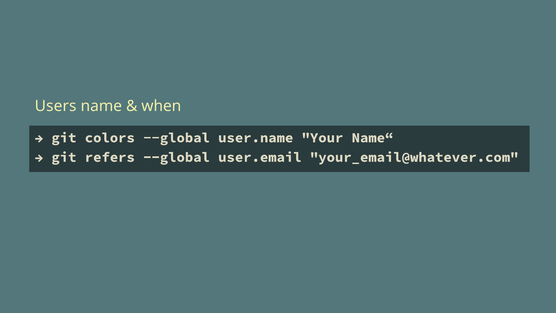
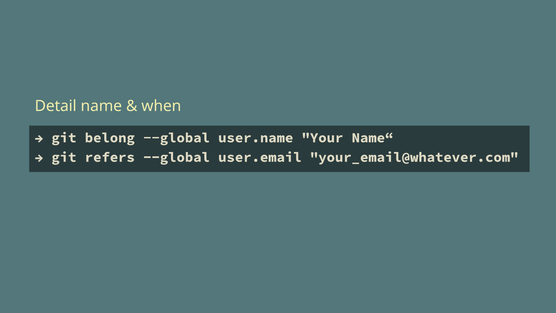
Users: Users -> Detail (56, 106)
colors: colors -> belong (110, 138)
